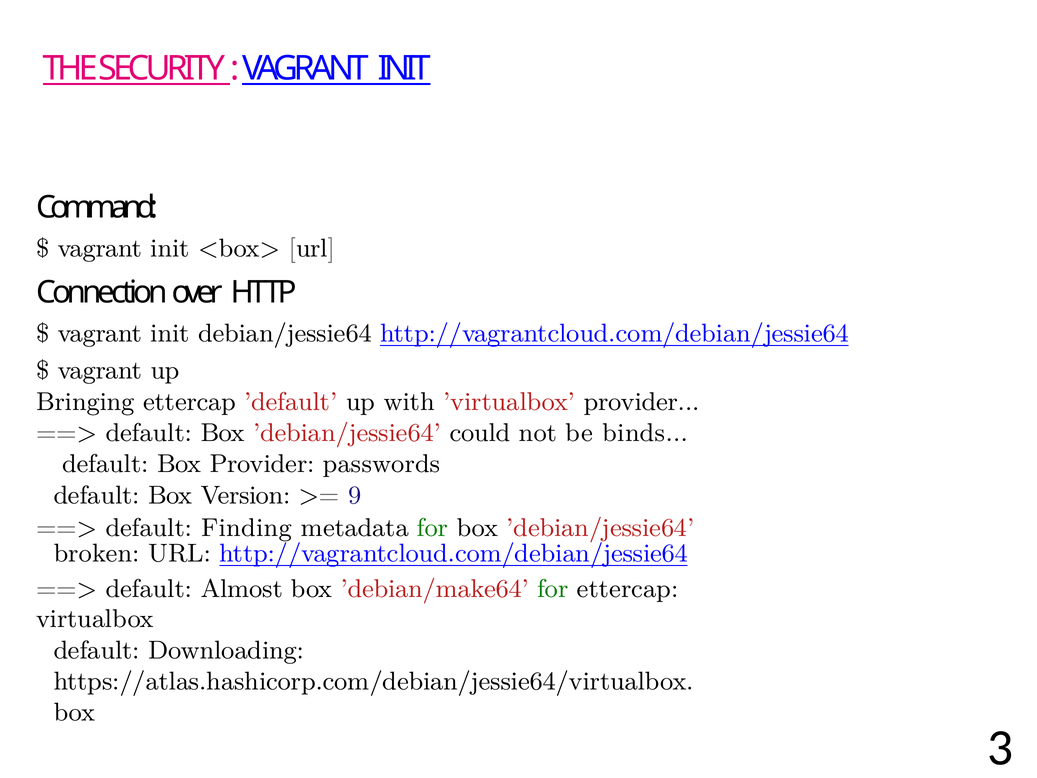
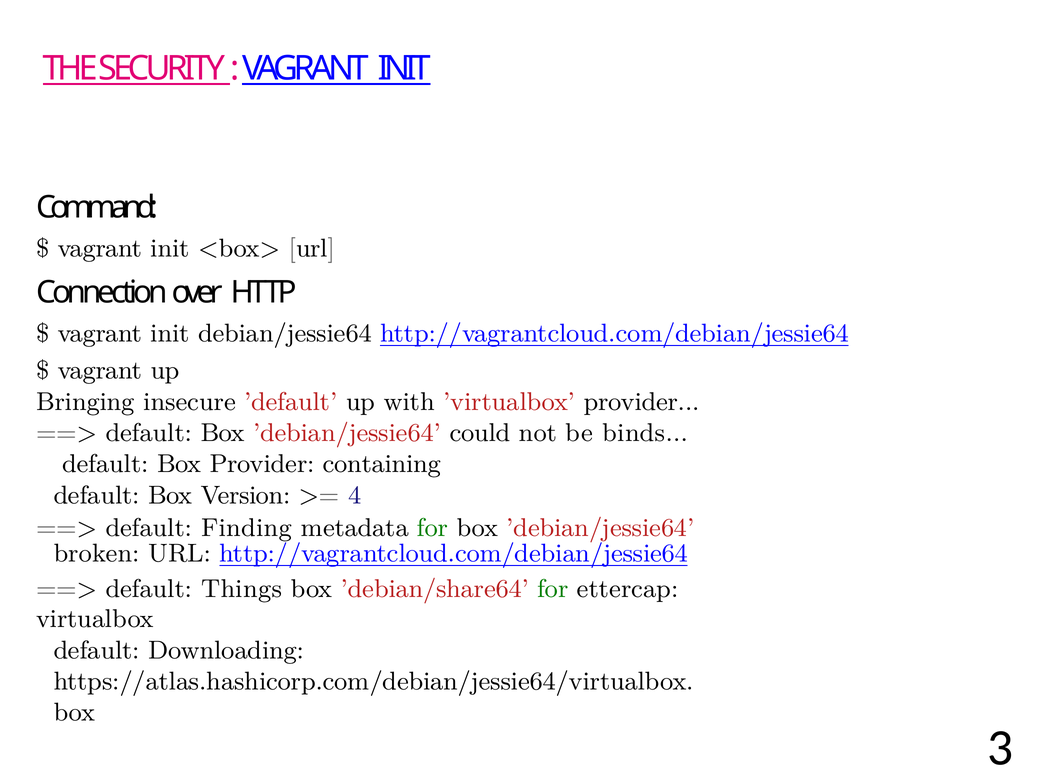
Bringing ettercap: ettercap -> insecure (190, 402)
passwords: passwords -> containing (382, 464)
9: 9 -> 4 (355, 496)
Almost: Almost -> Things (242, 589)
’debian/make64: ’debian/make64 -> ’debian/share64 (435, 589)
